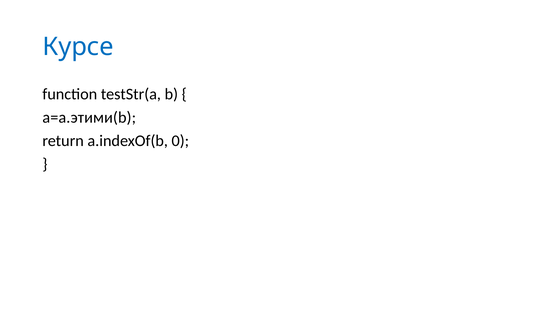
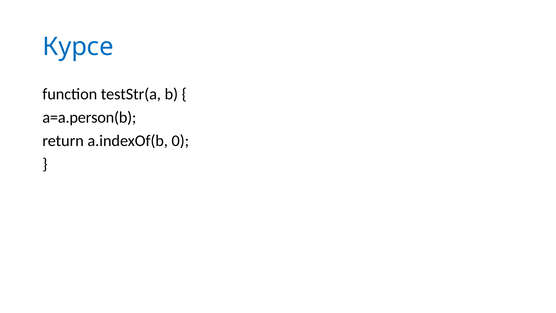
a=a.этими(b: a=a.этими(b -> a=a.person(b (89, 117)
